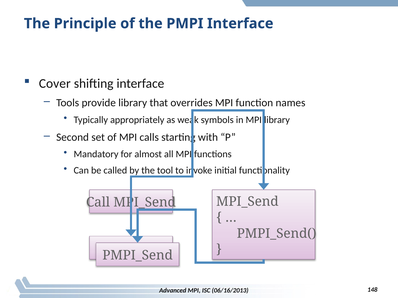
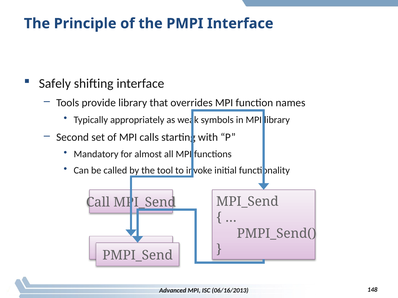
Cover: Cover -> Safely (55, 84)
